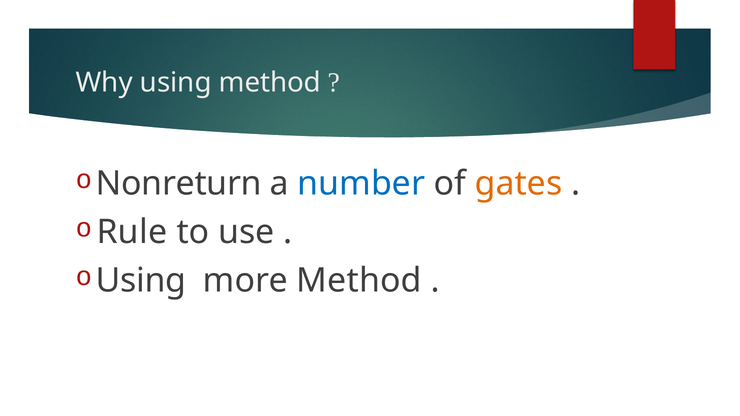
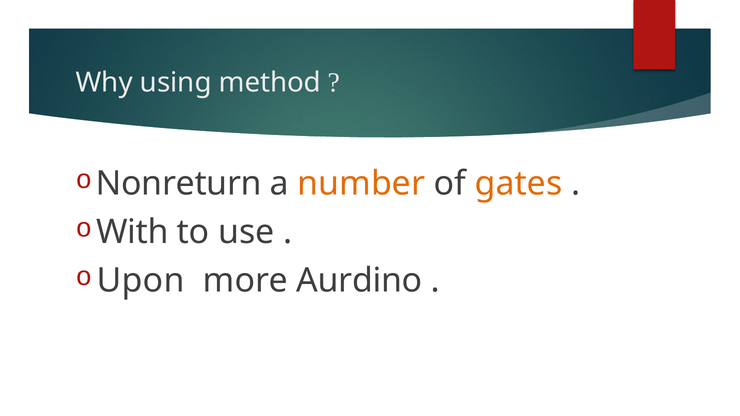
number colour: blue -> orange (361, 184)
Rule: Rule -> With (132, 232)
Using: Using -> Upon (141, 280)
more Method: Method -> Aurdino (359, 280)
